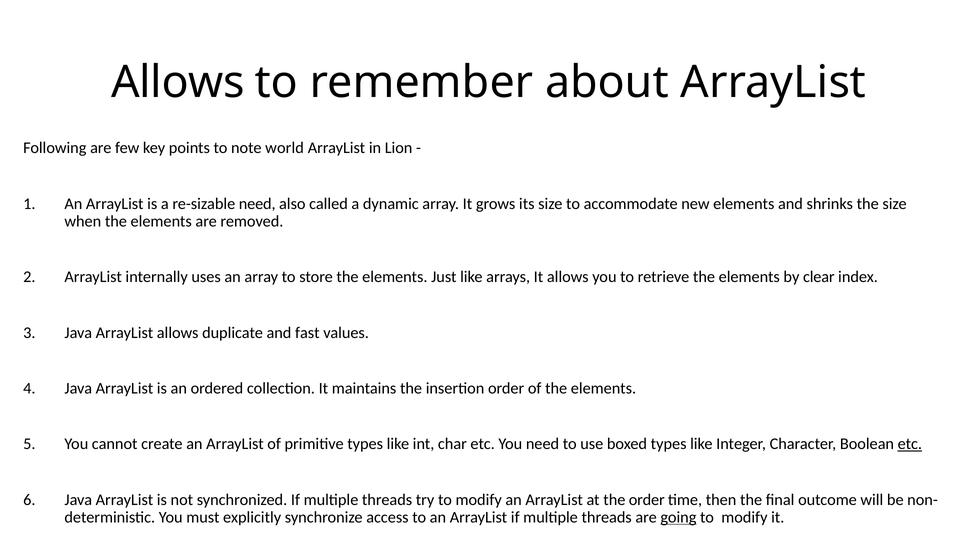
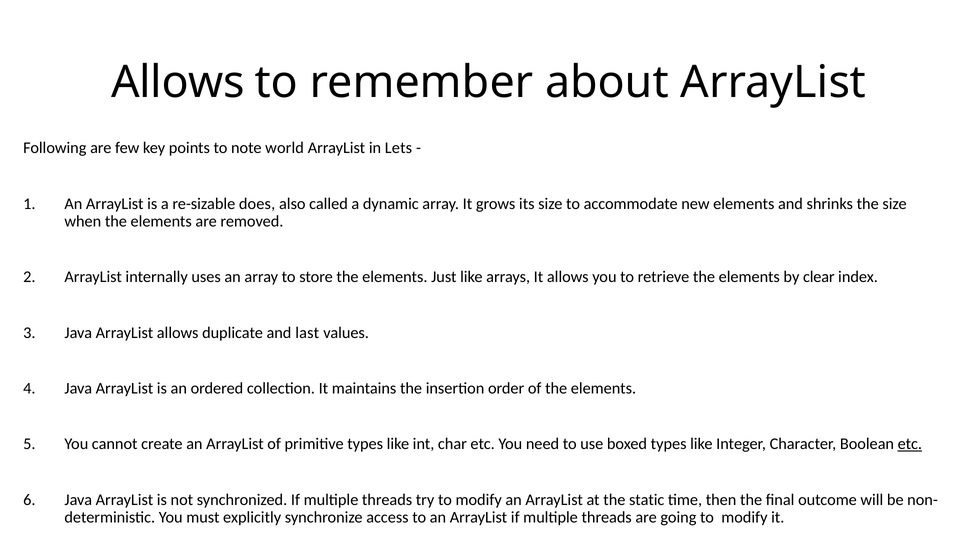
Lion: Lion -> Lets (398, 148)
re-sizable need: need -> does (257, 204)
fast: fast -> last (307, 332)
the order: order -> static (647, 499)
going underline: present -> none (678, 517)
